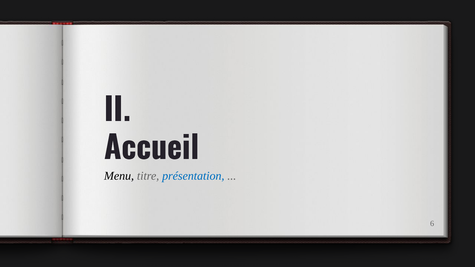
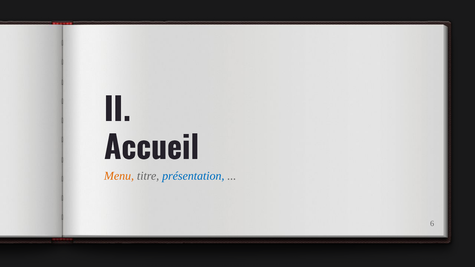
Menu colour: black -> orange (119, 176)
